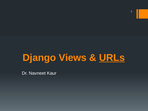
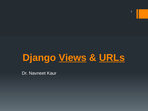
Views underline: none -> present (73, 58)
